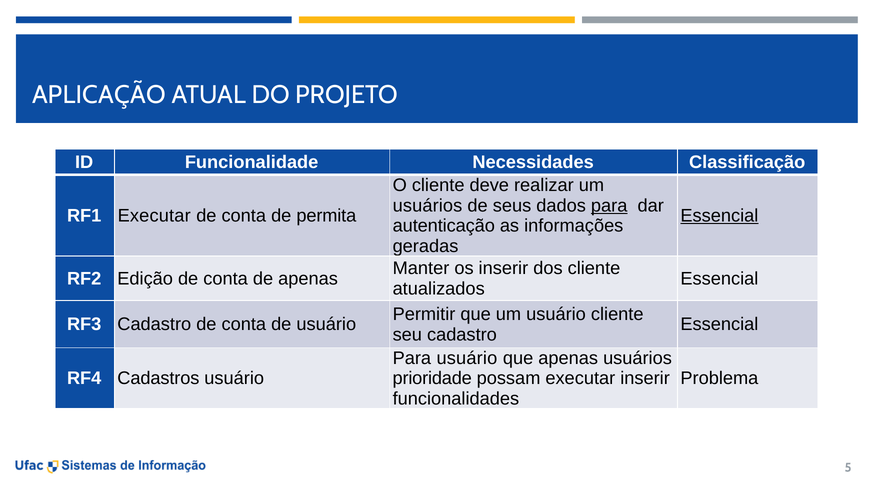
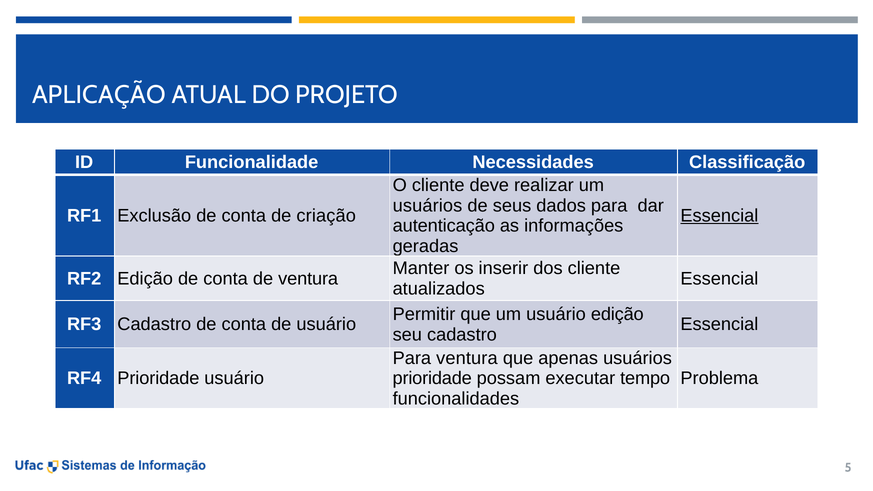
para underline: present -> none (609, 206)
RF1 Executar: Executar -> Exclusão (154, 216)
permita: permita -> criação (326, 216)
de apenas: apenas -> ventura (308, 279)
usuário cliente: cliente -> edição (617, 314)
Para usuário: usuário -> ventura (467, 358)
RF4 Cadastros: Cadastros -> Prioridade (158, 378)
executar inserir: inserir -> tempo (645, 378)
